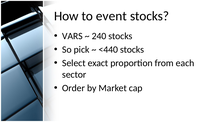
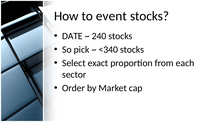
VARS: VARS -> DATE (72, 36)
<440: <440 -> <340 (108, 49)
